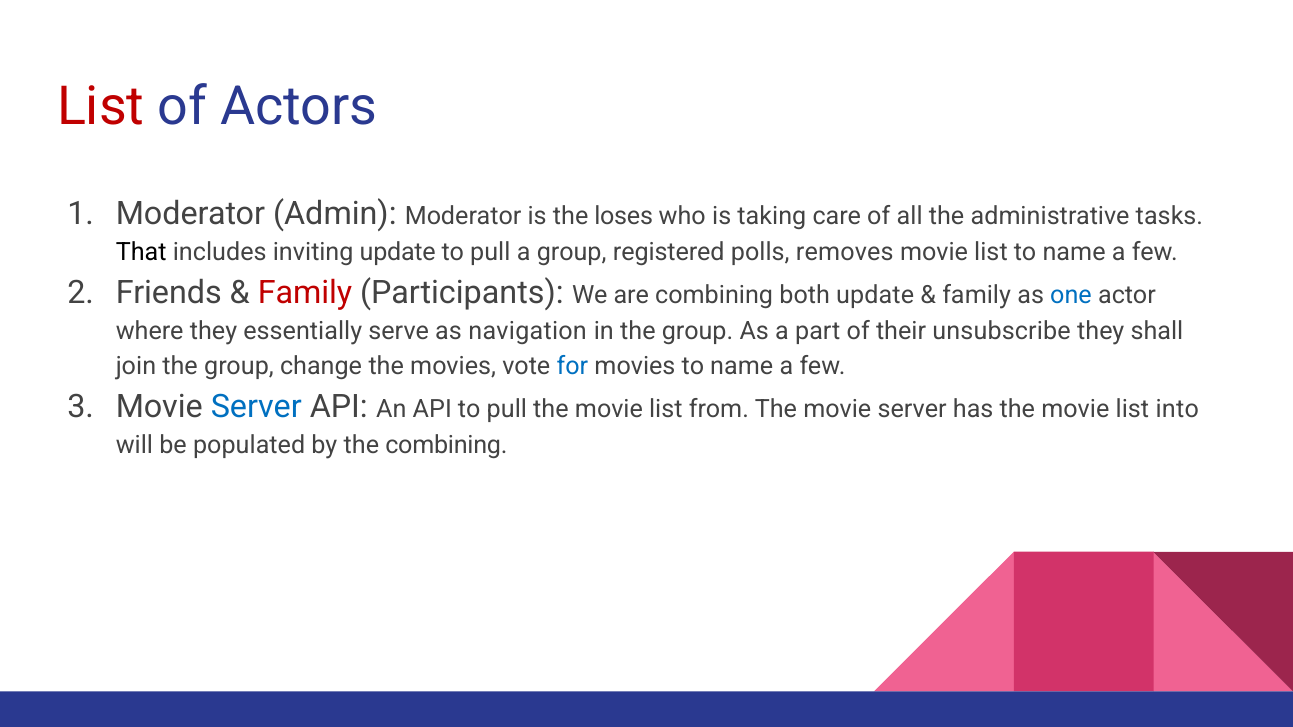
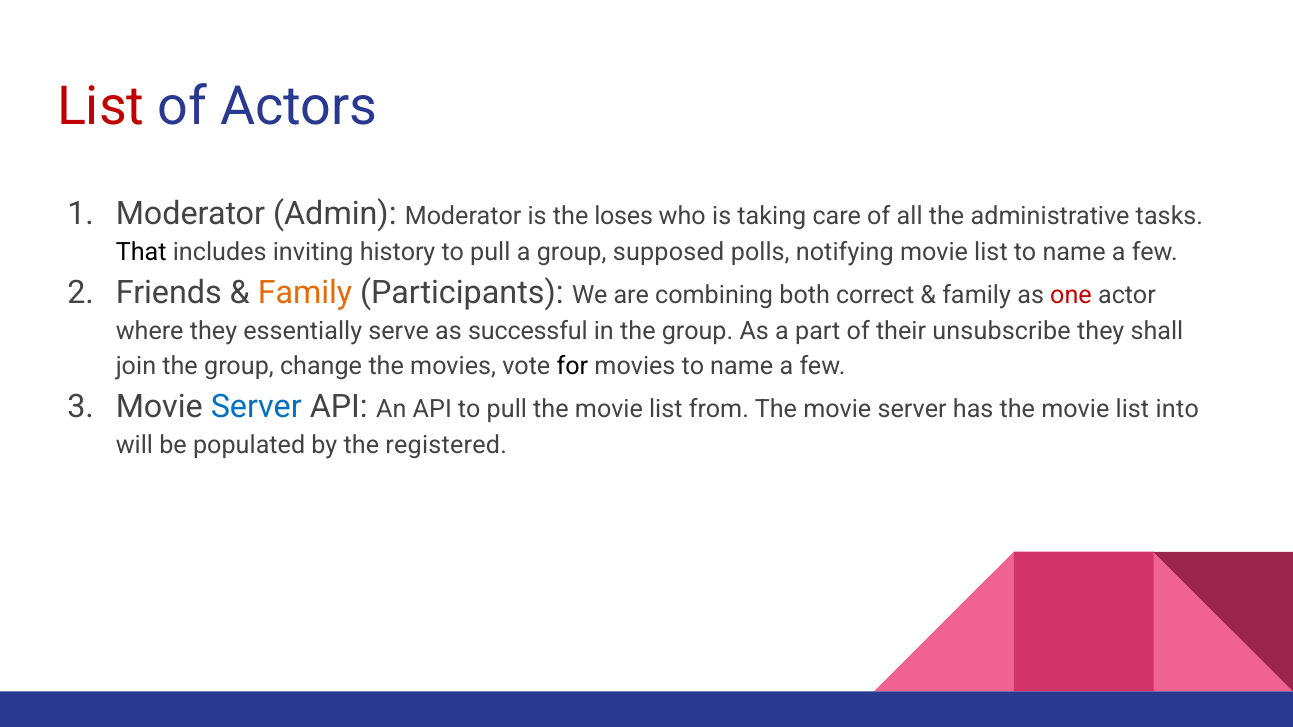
inviting update: update -> history (398, 253)
registered: registered -> supposed (669, 253)
removes: removes -> notifying (845, 253)
Family colour: red -> orange (305, 293)
both update: update -> correct (875, 296)
one colour: blue -> red (1071, 296)
navigation: navigation -> successful (528, 332)
for colour: blue -> black (572, 366)
the combining: combining -> registered (446, 446)
